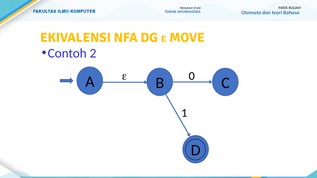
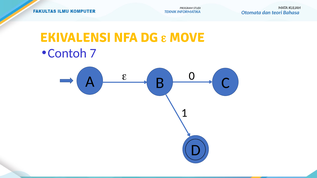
2: 2 -> 7 (93, 53)
